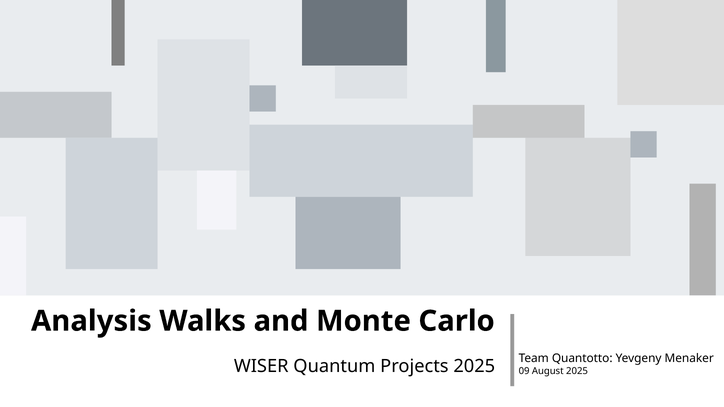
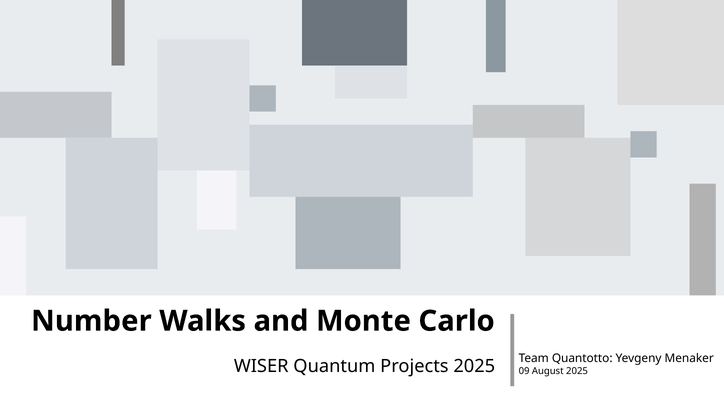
Analysis: Analysis -> Number (91, 321)
